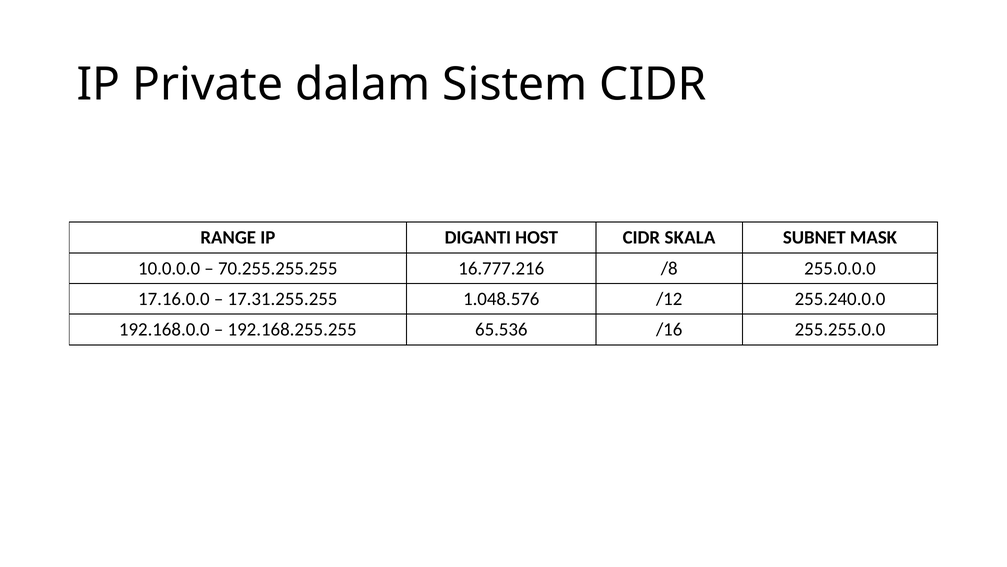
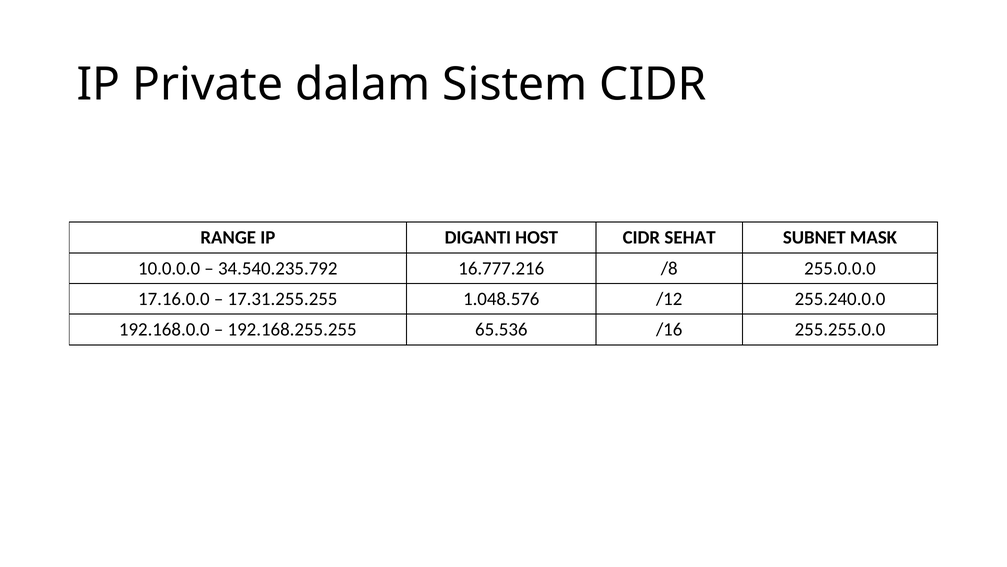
SKALA: SKALA -> SEHAT (690, 237)
70.255.255.255: 70.255.255.255 -> 34.540.235.792 (278, 268)
